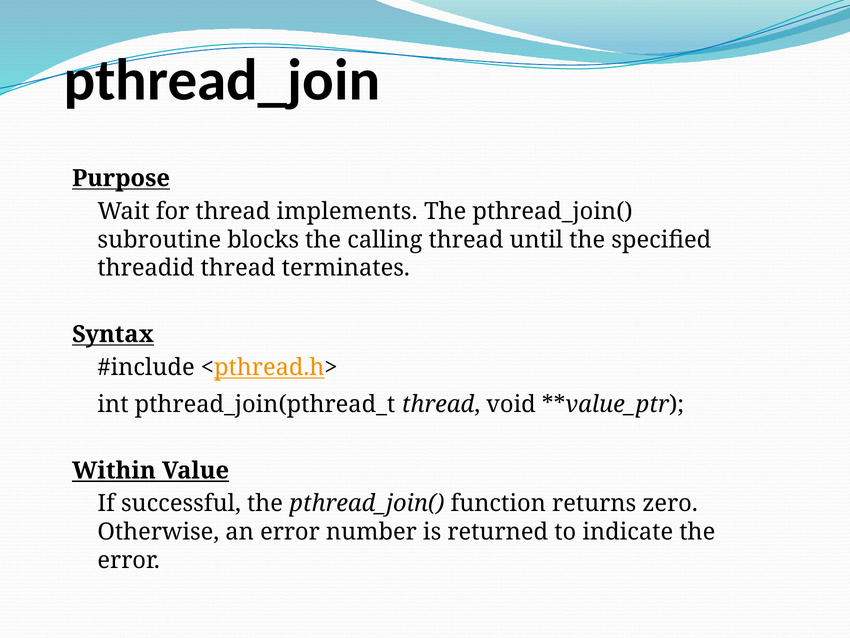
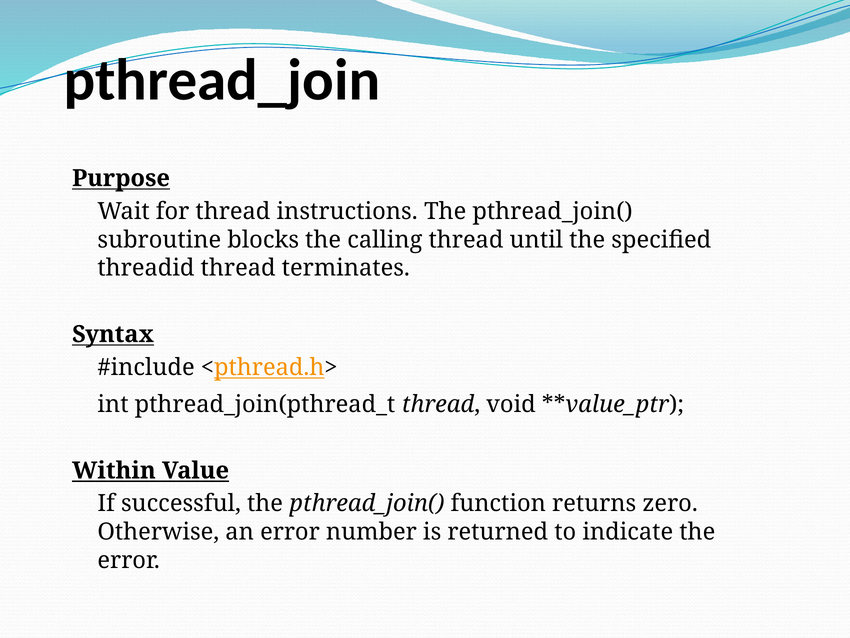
implements: implements -> instructions (347, 211)
